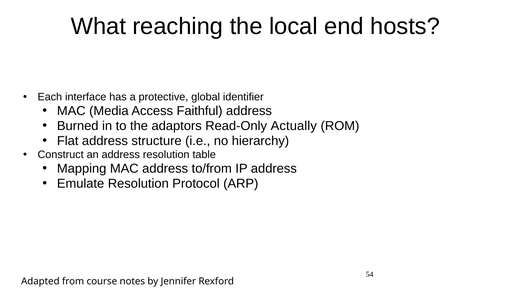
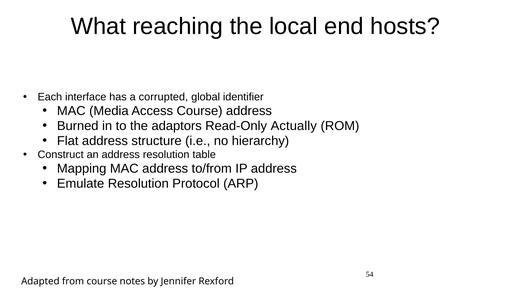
protective: protective -> corrupted (163, 97)
Access Faithful: Faithful -> Course (200, 111)
